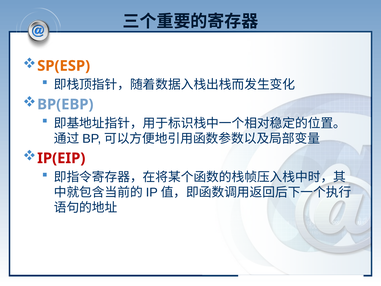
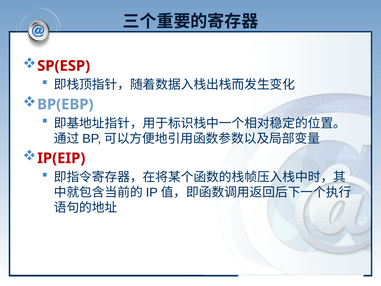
SP(ESP colour: orange -> red (64, 66)
